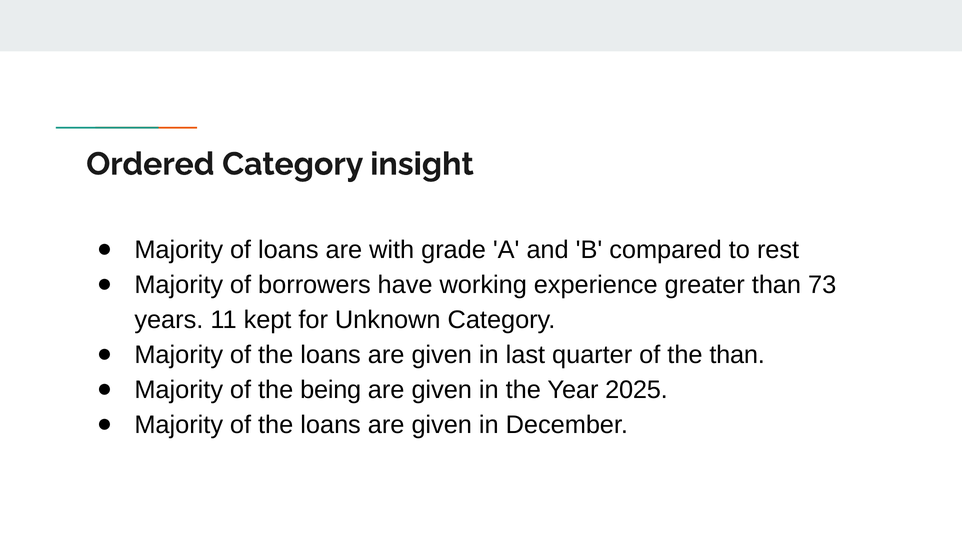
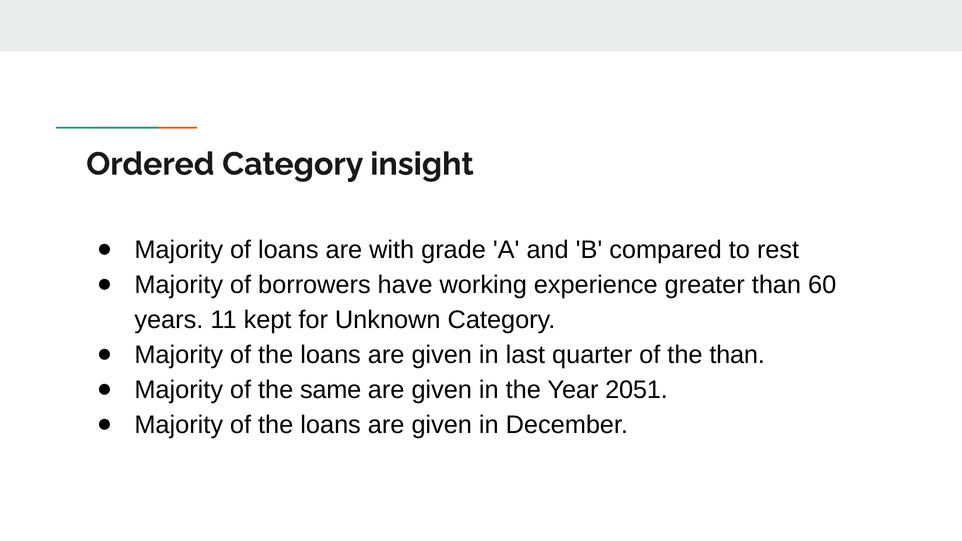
73: 73 -> 60 (822, 285)
being: being -> same (331, 390)
2025: 2025 -> 2051 (636, 390)
